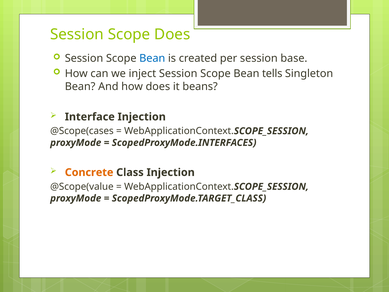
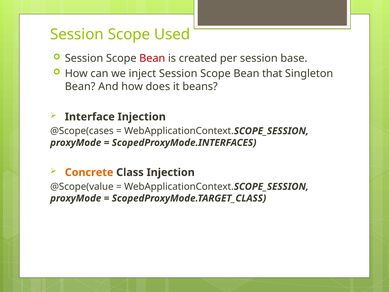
Scope Does: Does -> Used (172, 34)
Bean colour: blue -> red (152, 58)
tells: tells -> that (272, 73)
